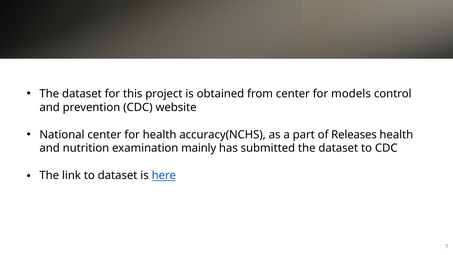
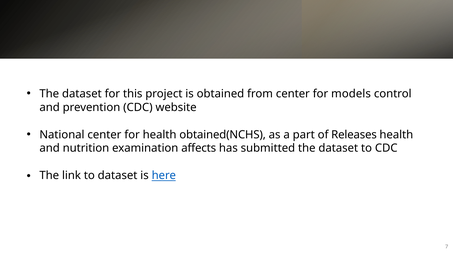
accuracy(NCHS: accuracy(NCHS -> obtained(NCHS (223, 135)
mainly: mainly -> affects (199, 148)
